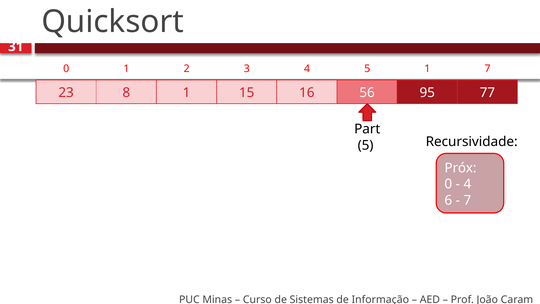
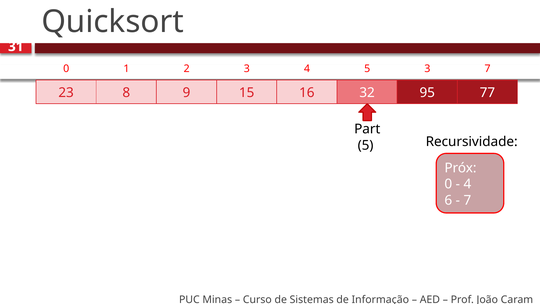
5 1: 1 -> 3 (427, 69)
8 1: 1 -> 9 (187, 93)
56: 56 -> 32 (367, 93)
